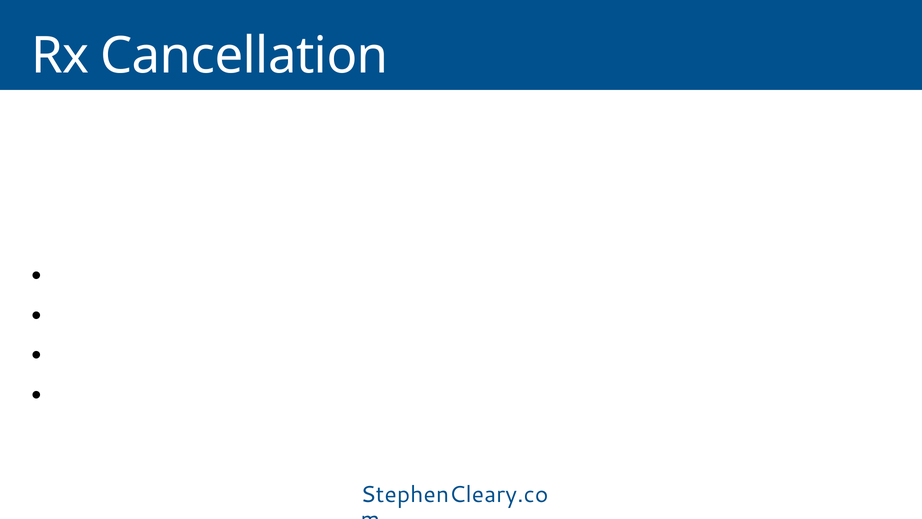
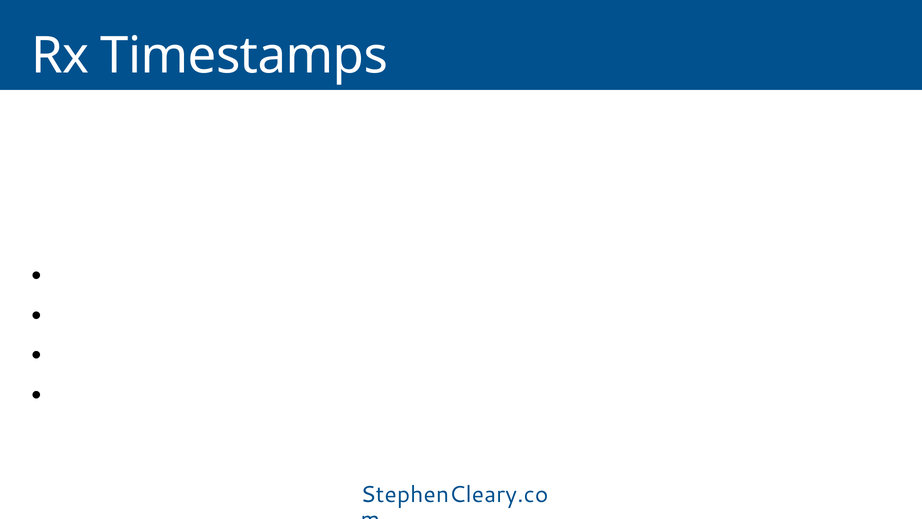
Cancellation: Cancellation -> Timestamps (244, 56)
